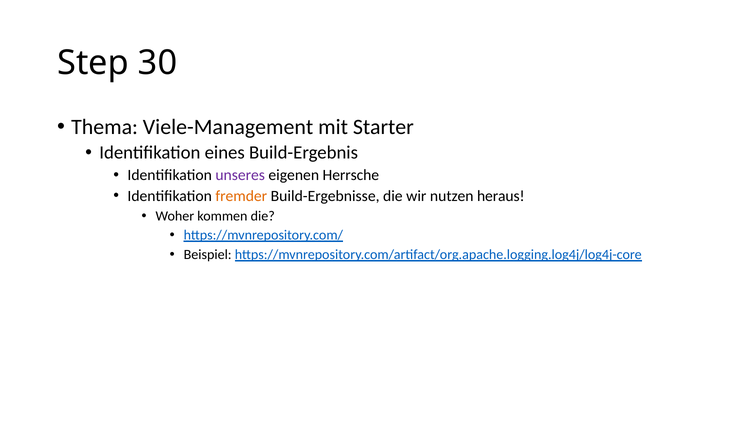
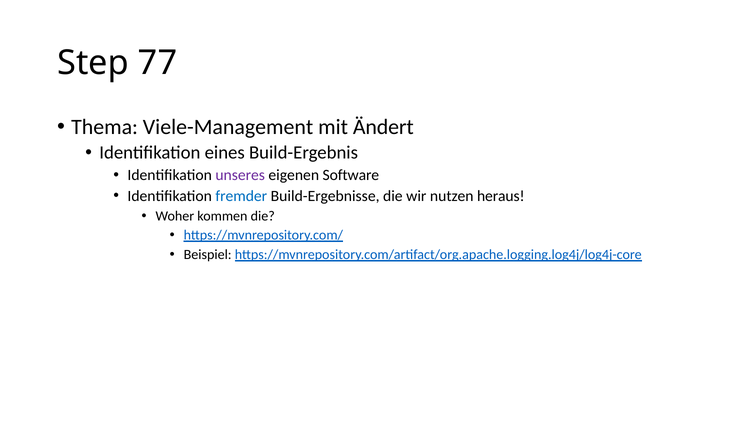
30: 30 -> 77 (158, 63)
Starter: Starter -> Ändert (383, 127)
Herrsche: Herrsche -> Software (351, 175)
fremder colour: orange -> blue (241, 196)
